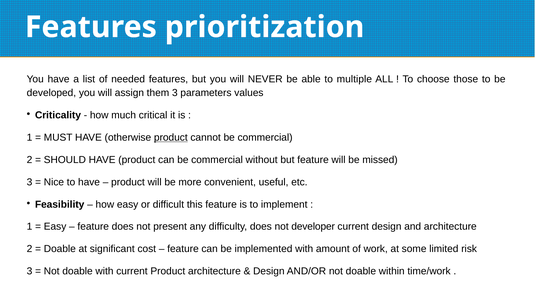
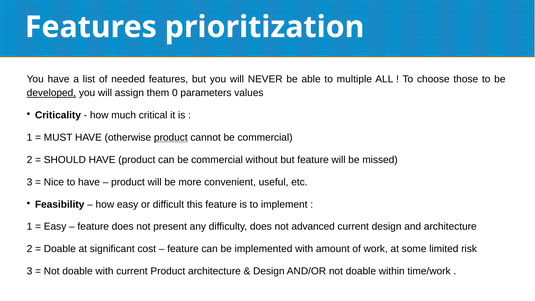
developed underline: none -> present (51, 93)
them 3: 3 -> 0 (175, 93)
developer: developer -> advanced (313, 227)
